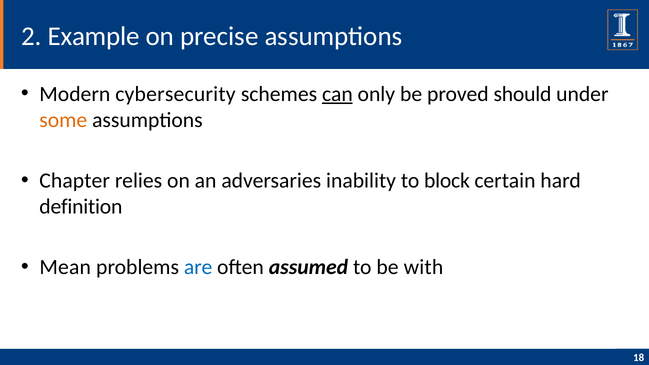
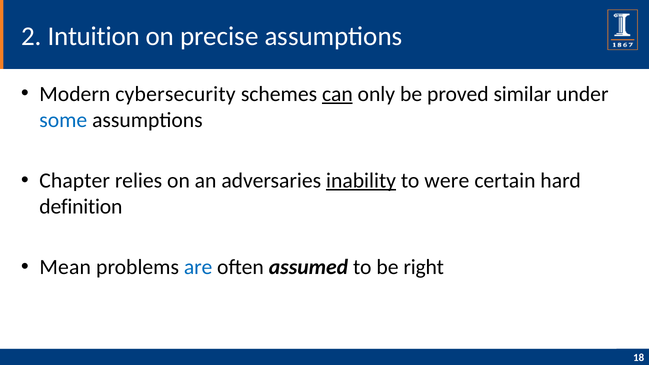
Example: Example -> Intuition (94, 36)
should: should -> similar (522, 94)
some colour: orange -> blue (63, 120)
inability underline: none -> present (361, 181)
block: block -> were (447, 181)
with: with -> right (424, 267)
